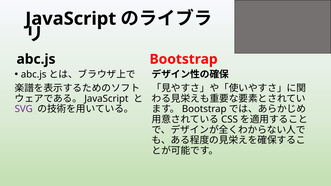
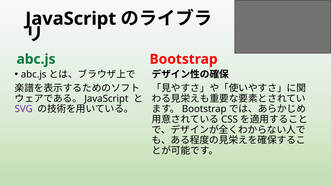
abc.js colour: black -> green (36, 59)
